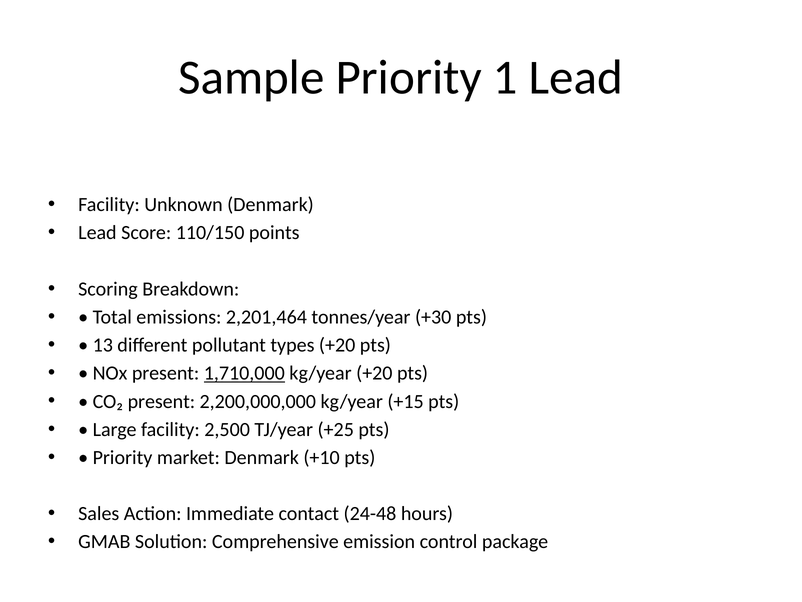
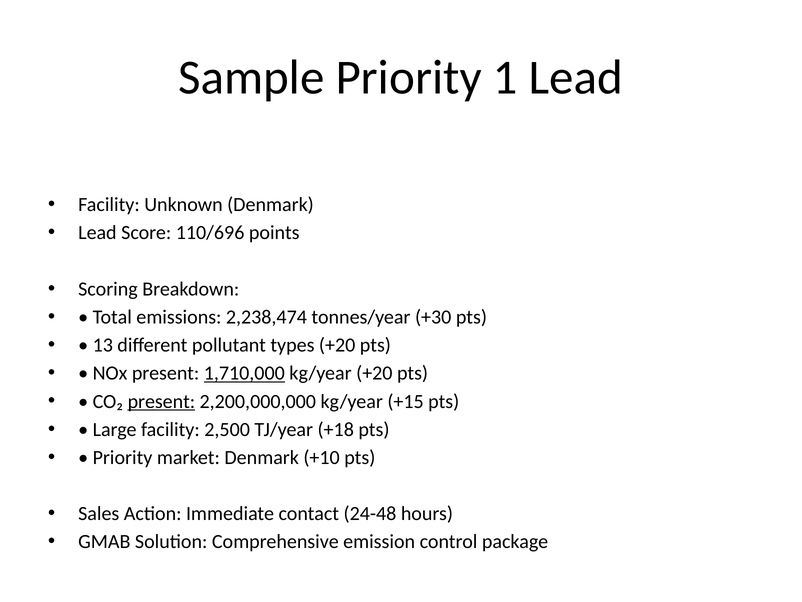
110/150: 110/150 -> 110/696 (210, 233)
2,201,464: 2,201,464 -> 2,238,474 (266, 317)
present underline: none -> present (161, 401)
+25: +25 -> +18 (336, 429)
